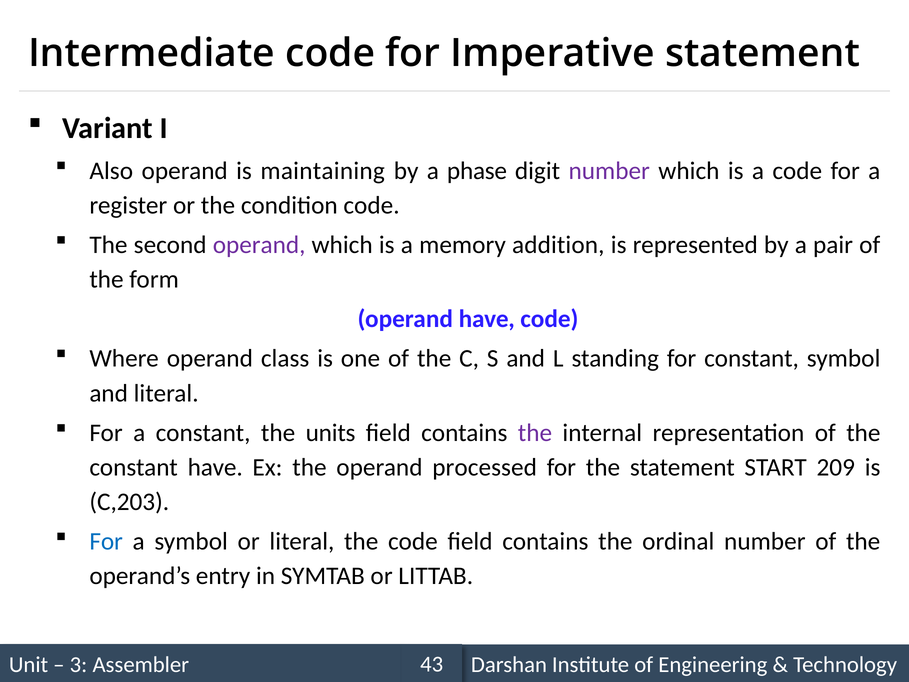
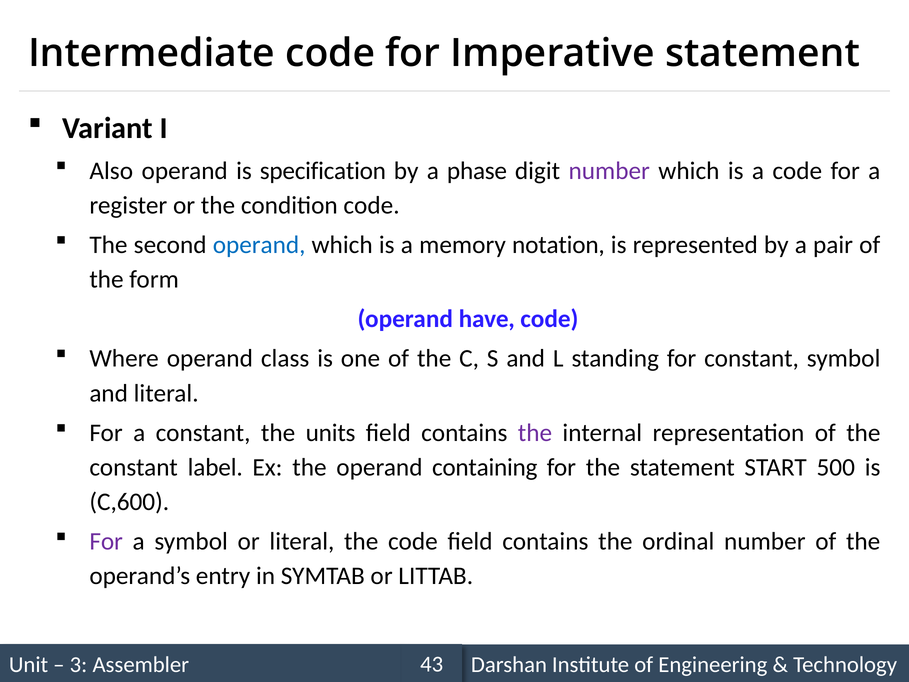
maintaining: maintaining -> specification (323, 171)
operand colour: purple -> blue (259, 245)
addition: addition -> notation (558, 245)
constant have: have -> label (215, 467)
processed: processed -> containing (485, 467)
209: 209 -> 500 (836, 467)
C,203: C,203 -> C,600 (129, 502)
For colour: blue -> purple (106, 541)
